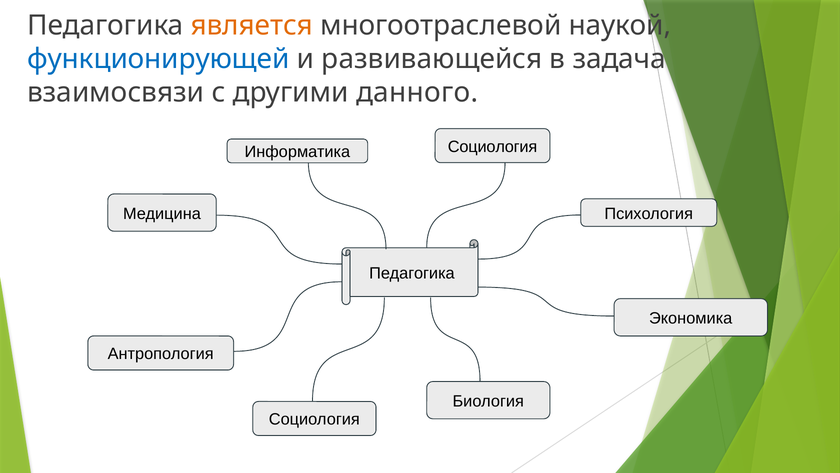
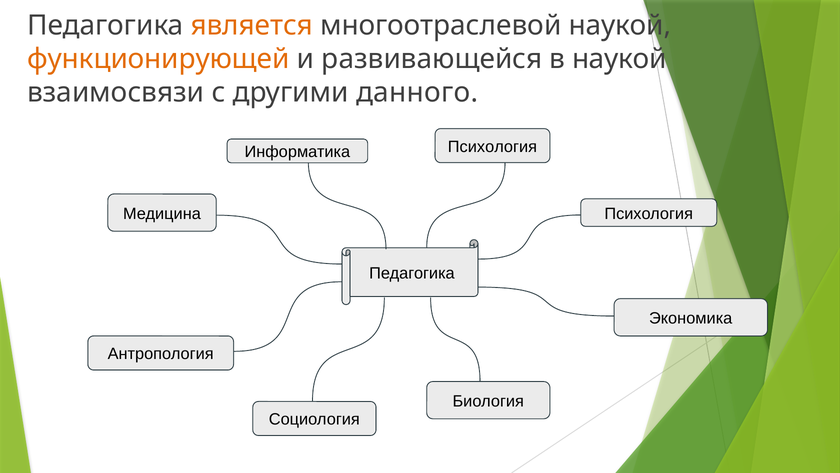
функционирующей colour: blue -> orange (158, 59)
в задача: задача -> наукой (619, 59)
Социология: Социология -> Психология (492, 147)
